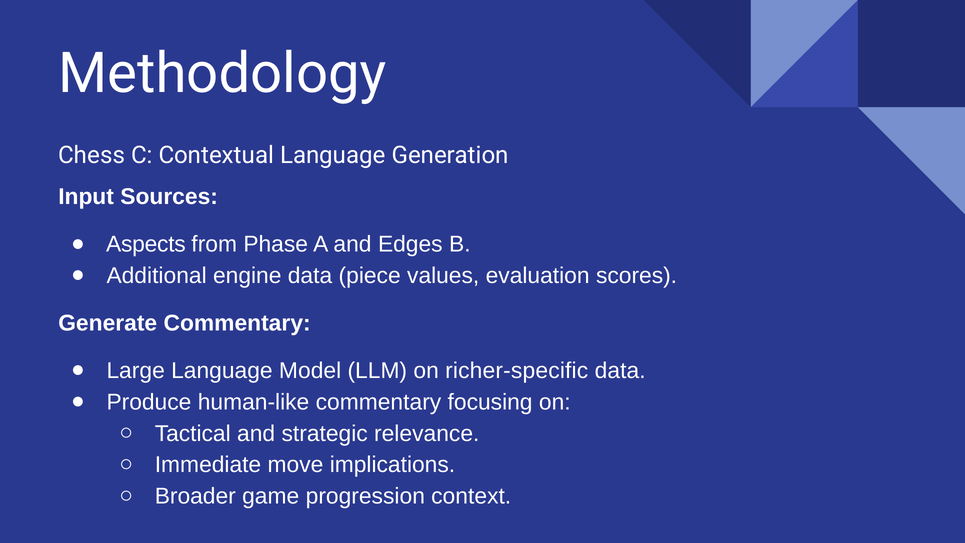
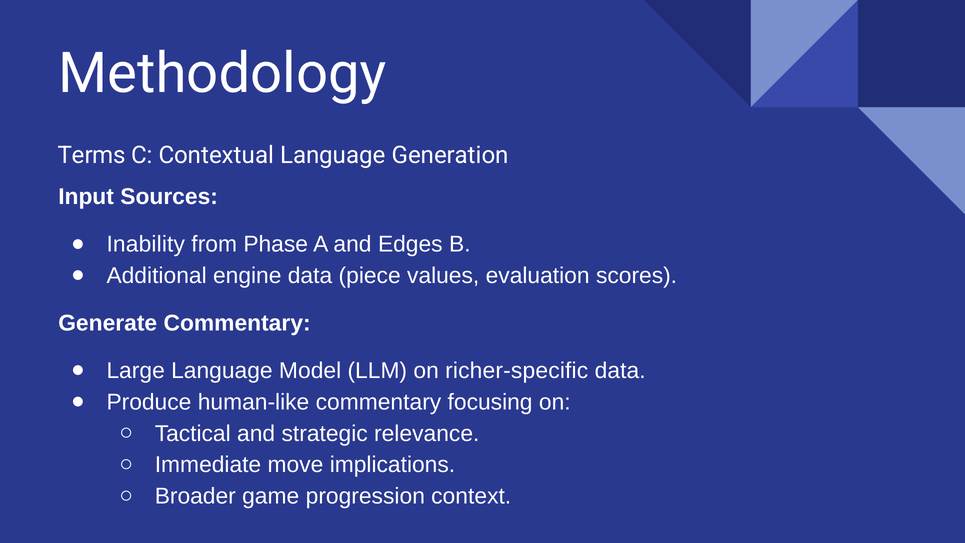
Chess: Chess -> Terms (92, 155)
Aspects: Aspects -> Inability (146, 244)
